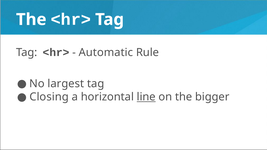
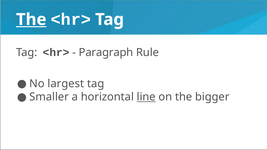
The underline: none -> present (31, 20)
Automatic: Automatic -> Paragraph (106, 53)
Closing: Closing -> Smaller (49, 97)
